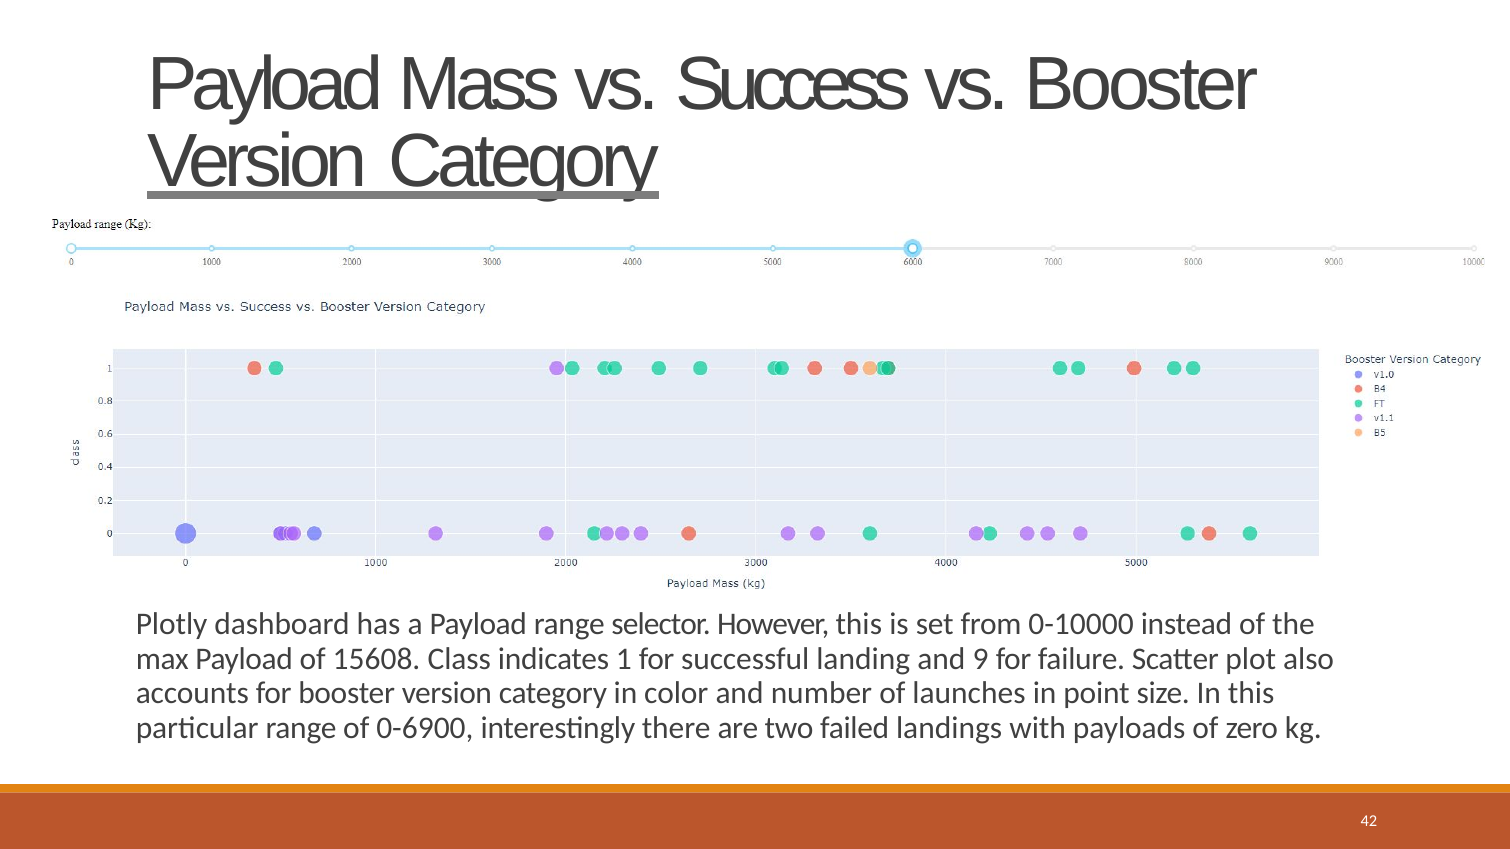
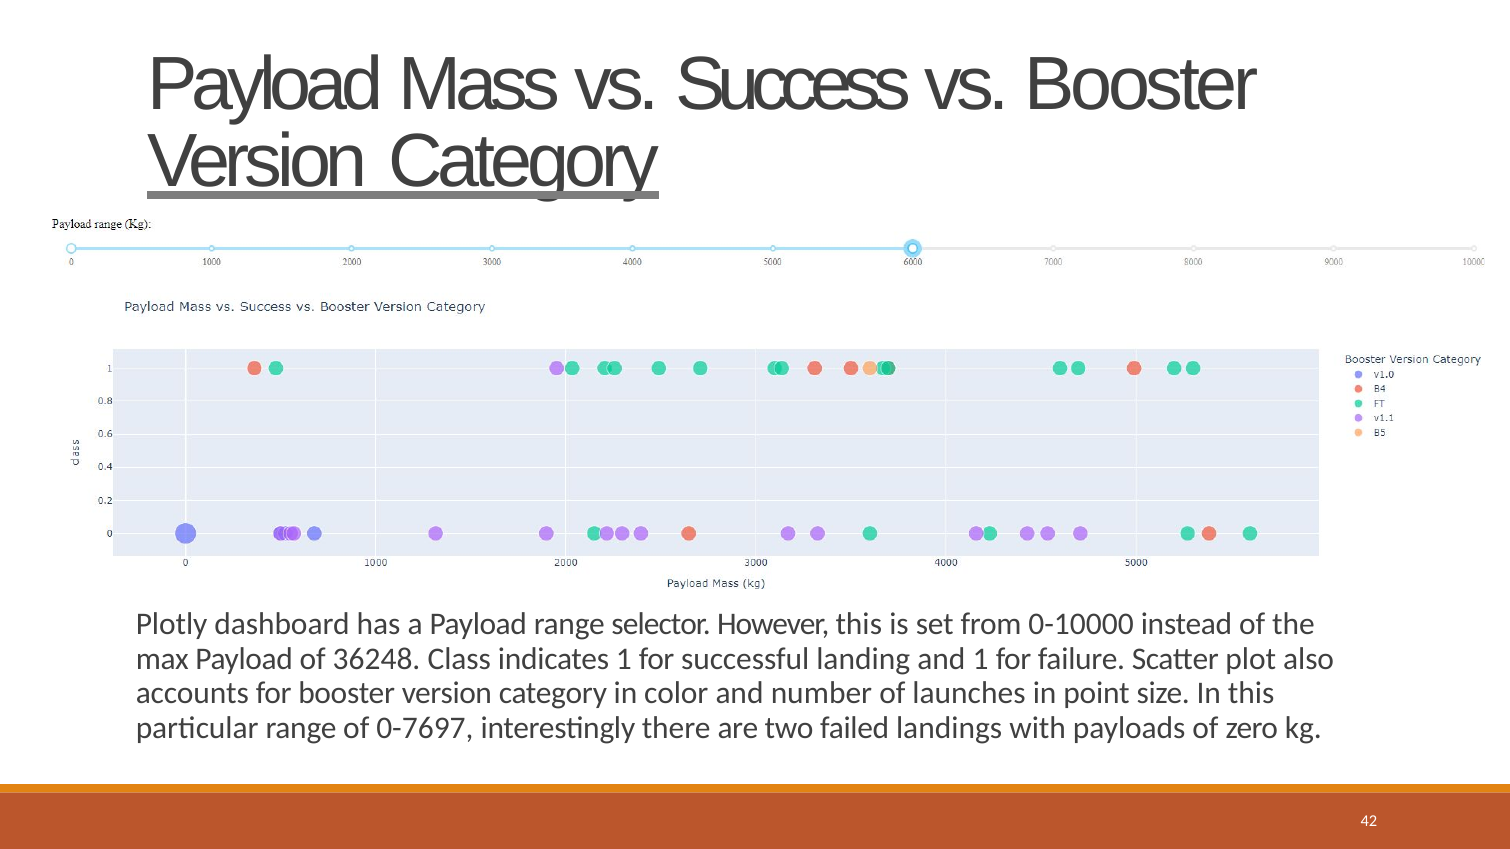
15608: 15608 -> 36248 (377, 659)
and 9: 9 -> 1 (981, 659)
0-6900: 0-6900 -> 0-7697 (425, 728)
